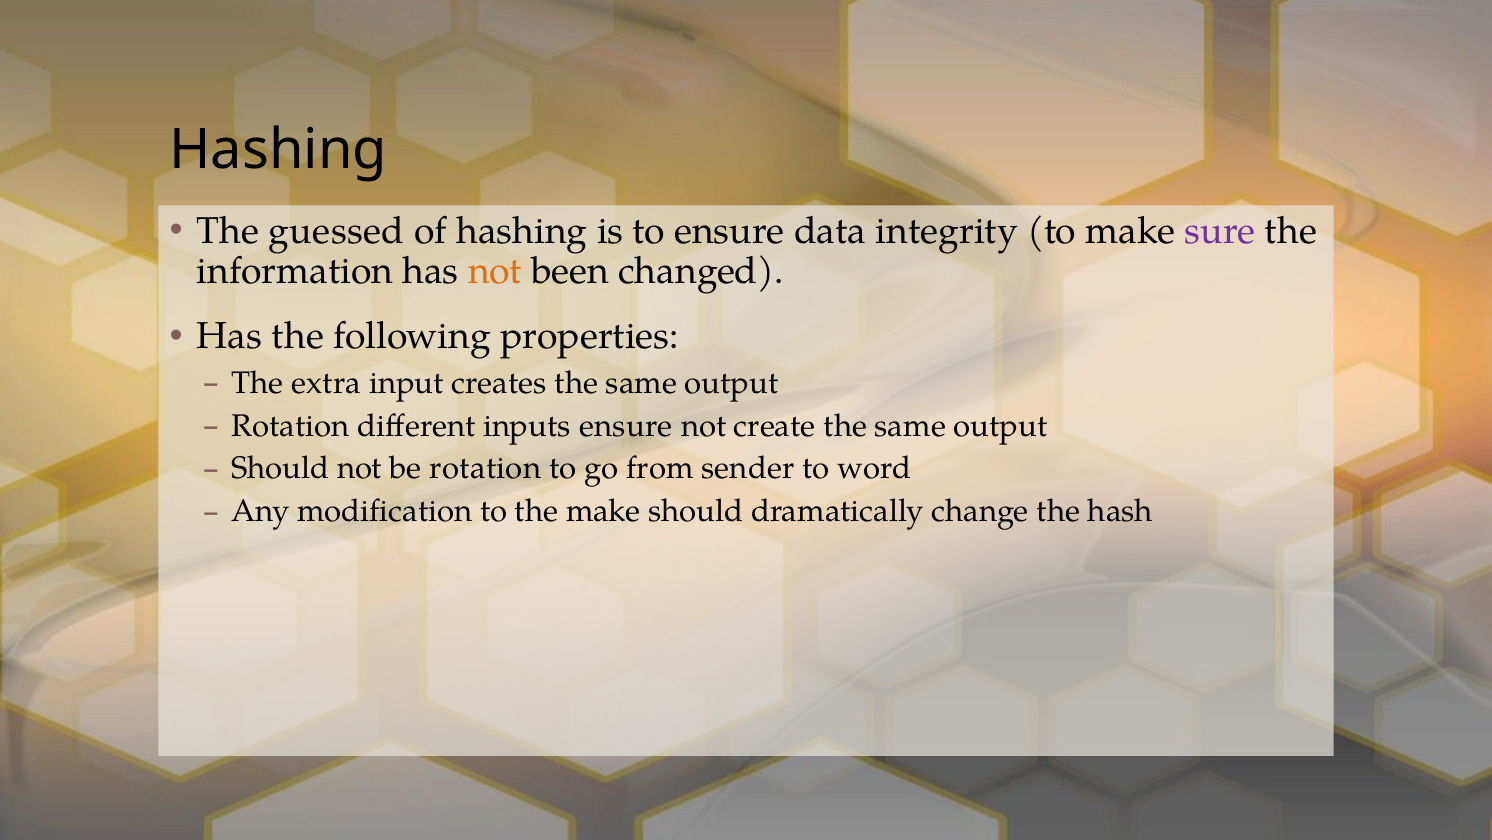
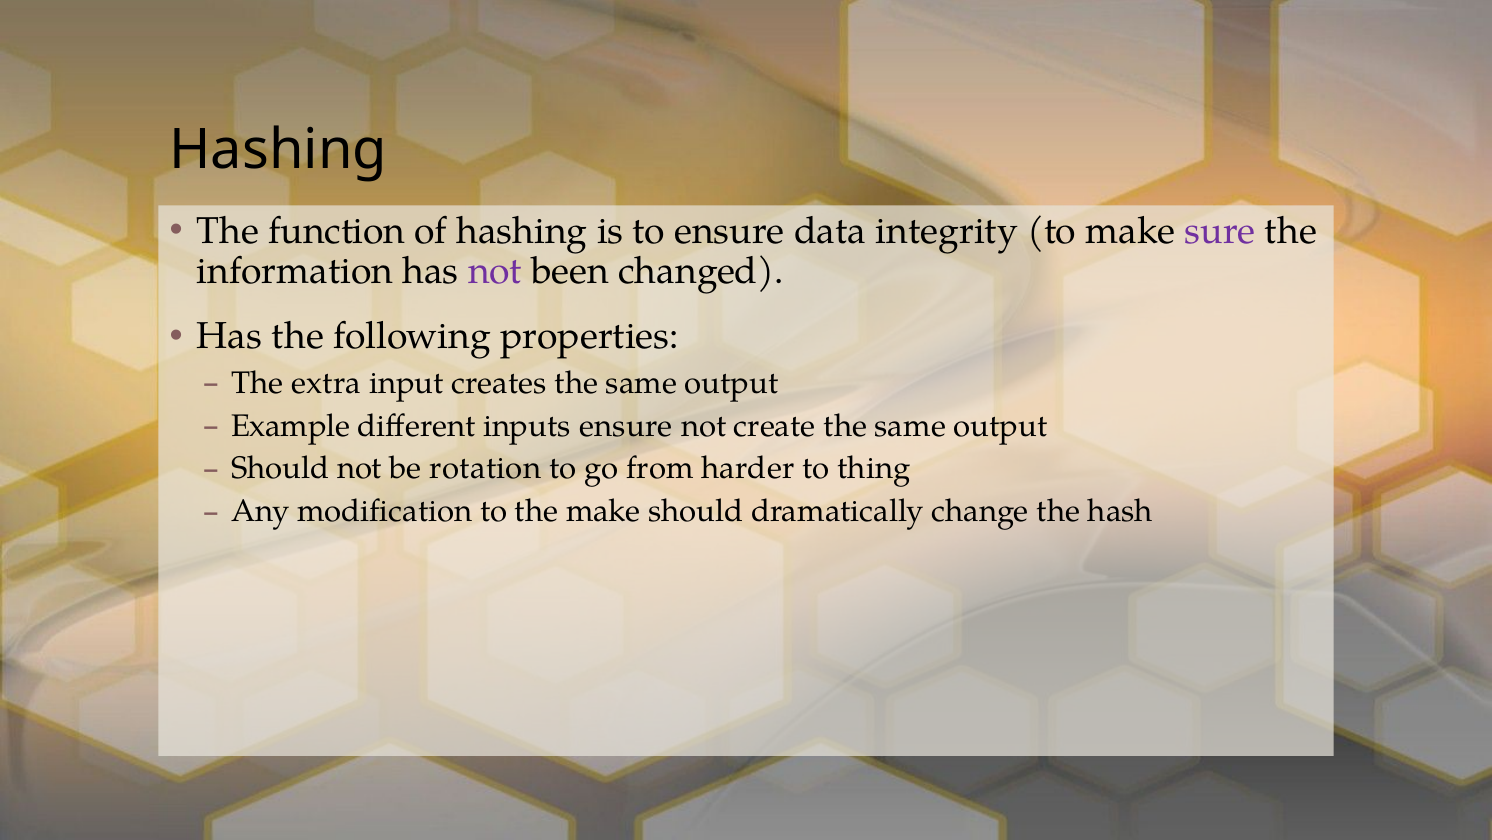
guessed: guessed -> function (337, 231)
not colour: orange -> purple (495, 271)
Rotation: Rotation -> Example (291, 425)
sender: sender -> harder (748, 468)
word: word -> thing (874, 468)
